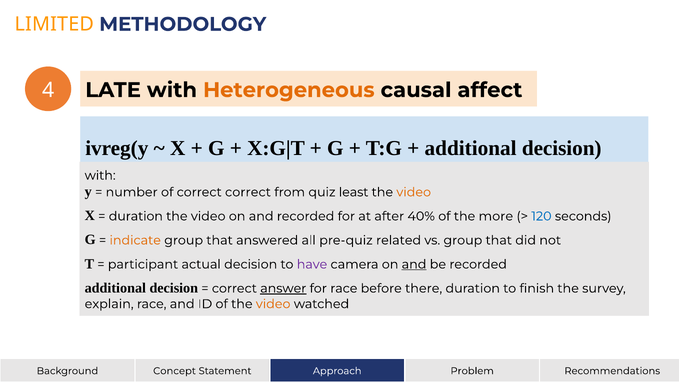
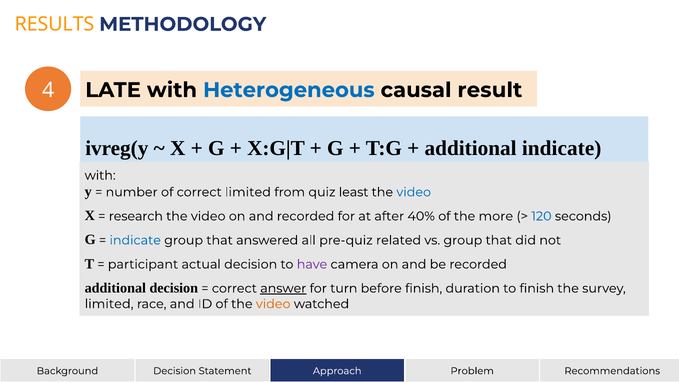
LIMITED: LIMITED -> RESULTS (54, 24)
Heterogeneous colour: orange -> blue (289, 90)
affect: affect -> result (490, 90)
decision: decision -> indicate (562, 148)
correct correct: correct -> limited (248, 192)
video colour: orange -> blue (414, 192)
duration: duration -> research (136, 216)
indicate colour: orange -> blue (135, 240)
and underline: present -> none (414, 264)
for race: race -> turn (344, 288)
before there: there -> finish (424, 288)
explain: explain -> limited (109, 304)
Background Concept: Concept -> Decision (175, 371)
